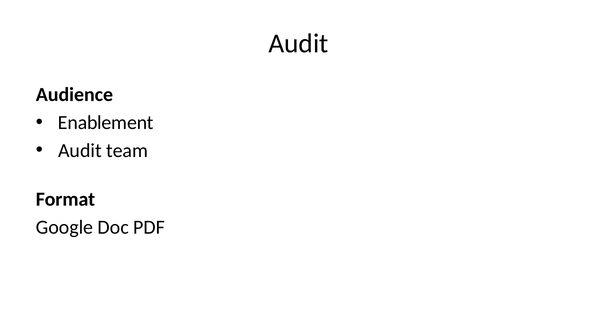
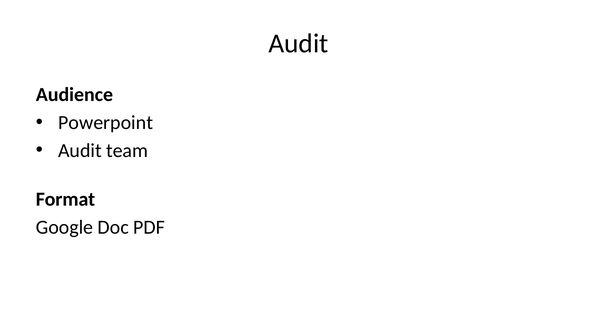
Enablement: Enablement -> Powerpoint (106, 123)
